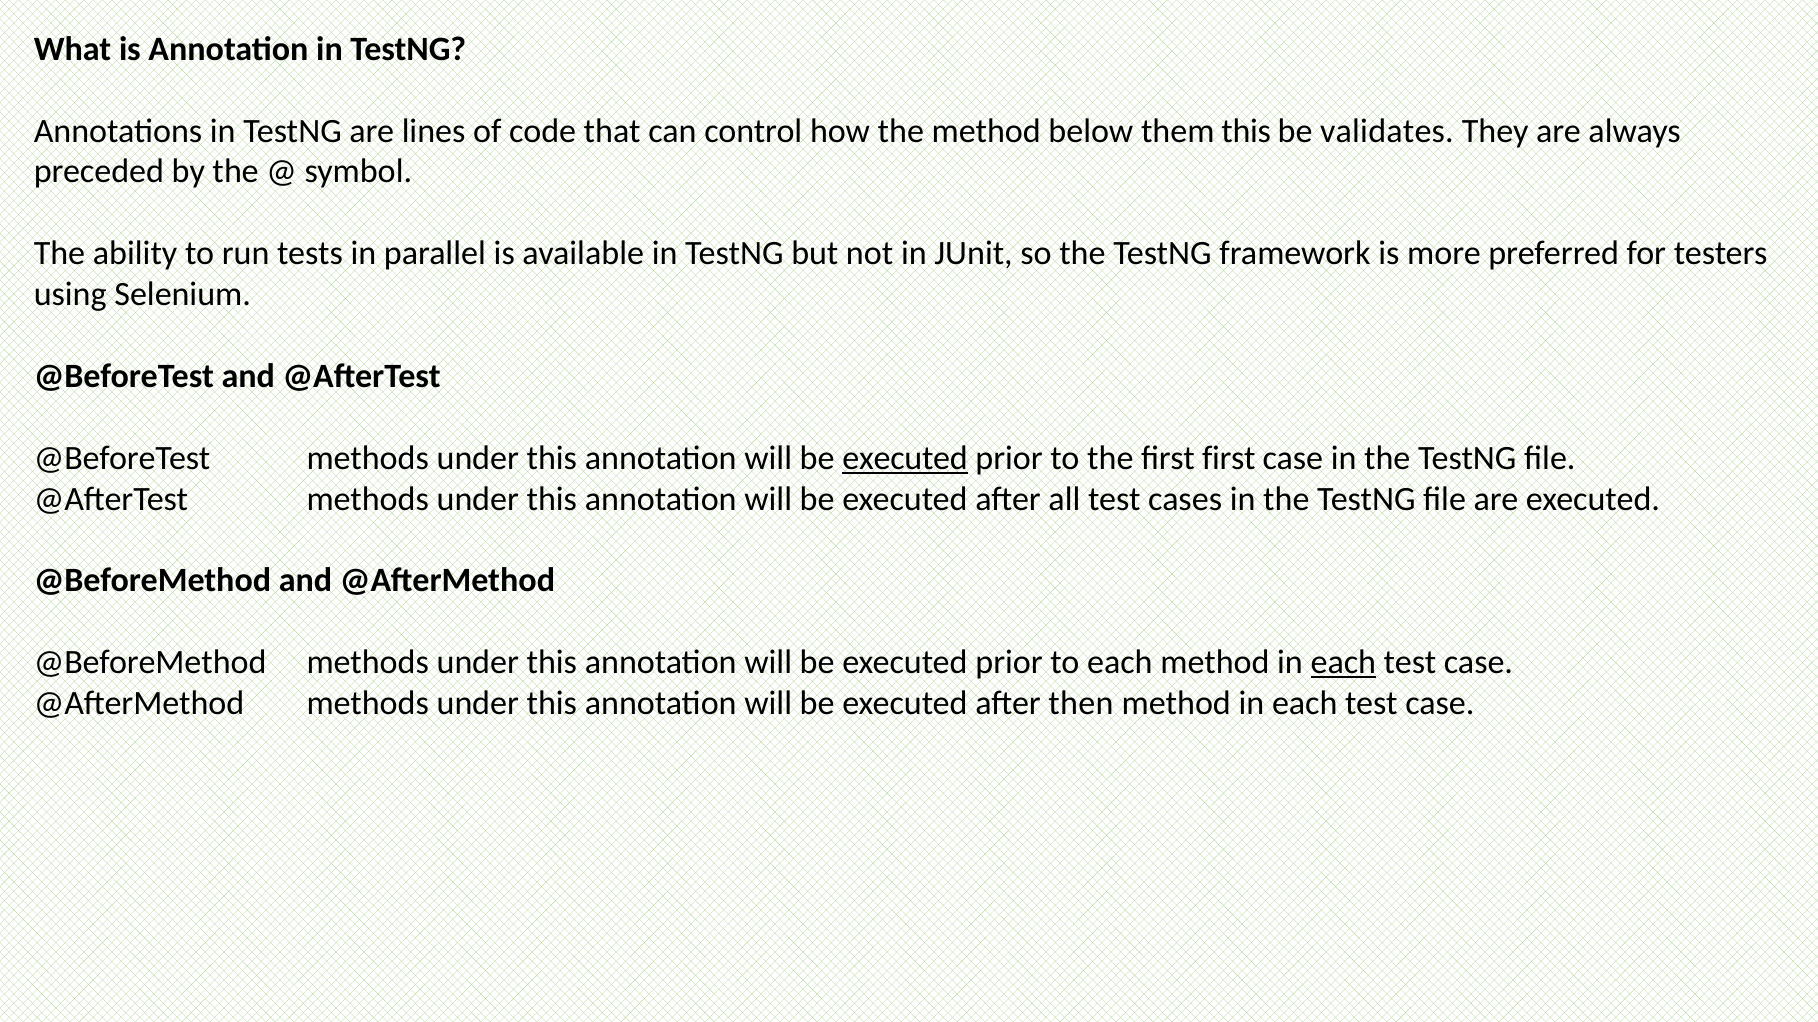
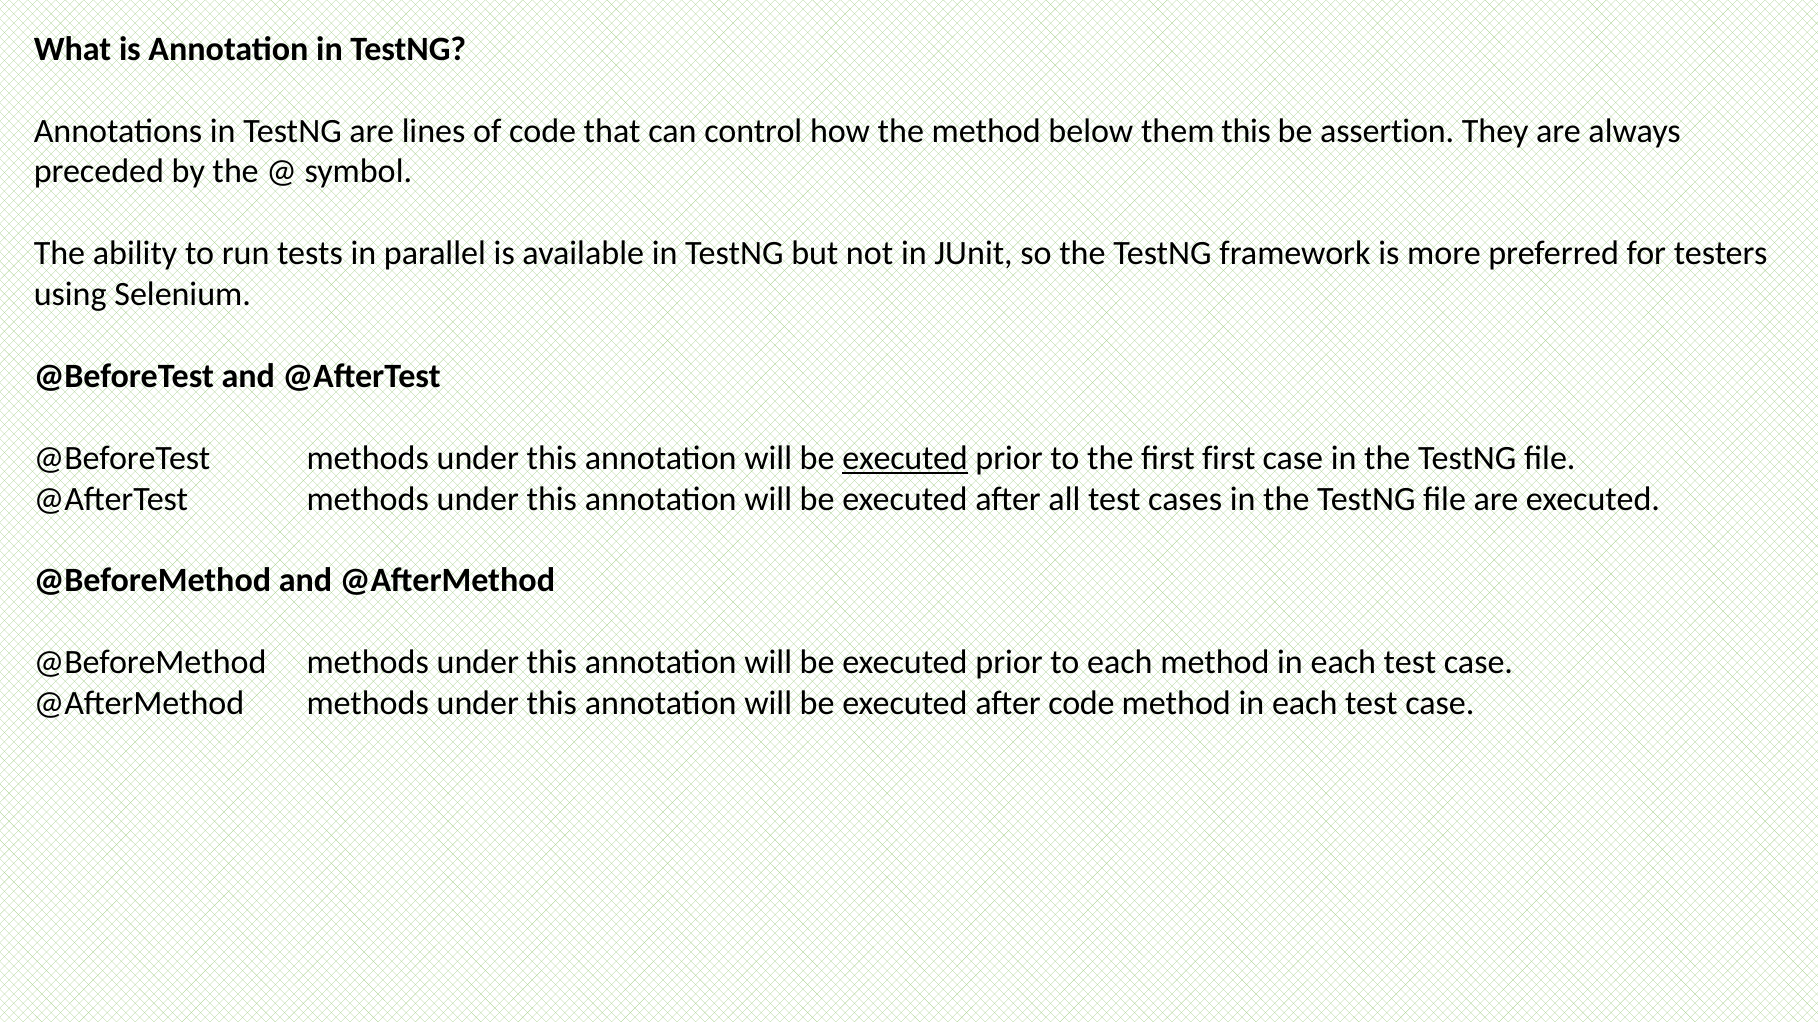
validates: validates -> assertion (1387, 131)
each underline: present -> none (1343, 663)
after then: then -> code (1081, 704)
